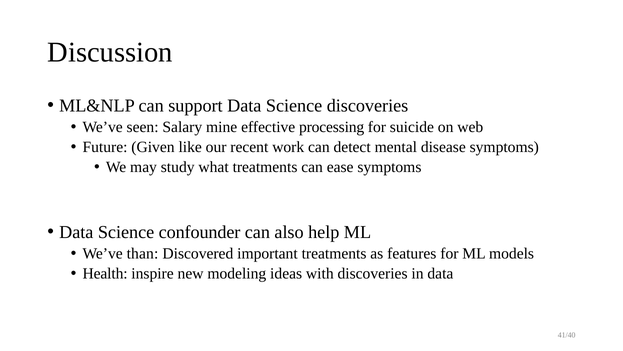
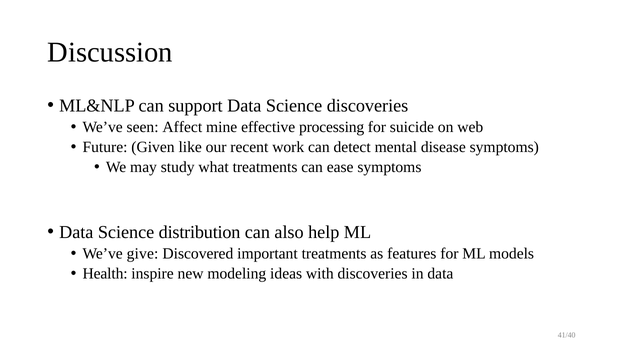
Salary: Salary -> Affect (182, 127)
confounder: confounder -> distribution (200, 232)
than: than -> give (143, 253)
